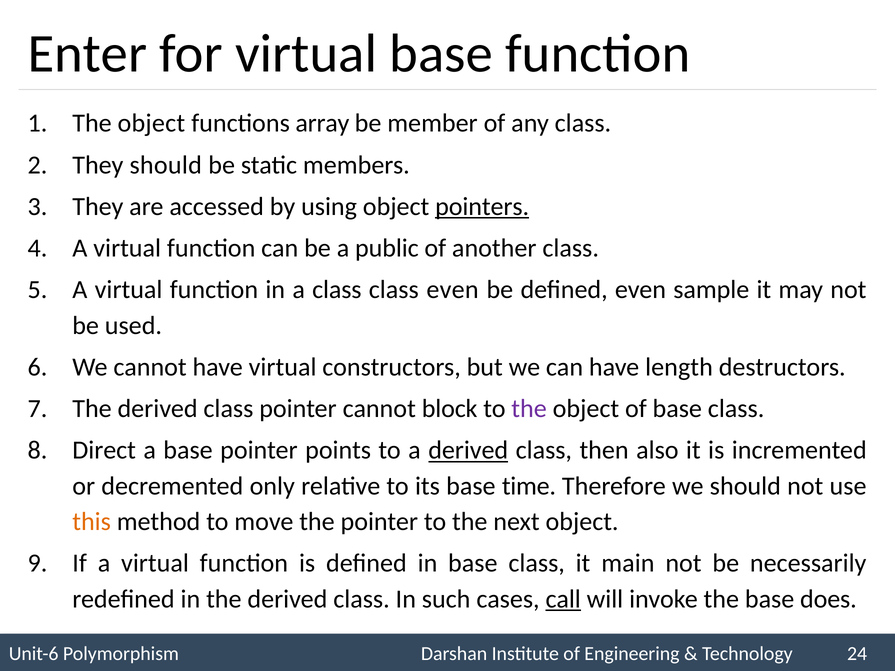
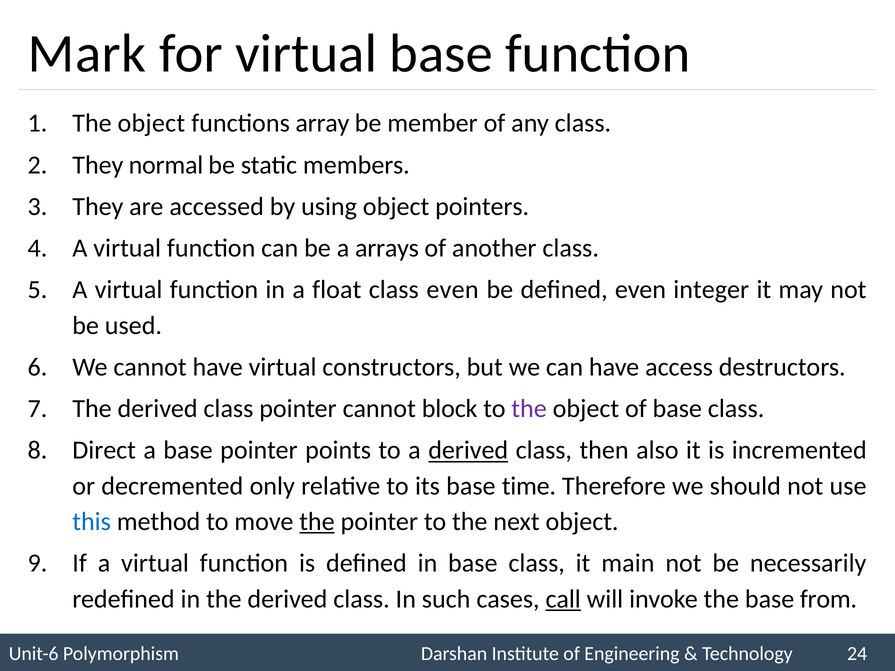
Enter: Enter -> Mark (87, 54)
They should: should -> normal (166, 165)
pointers underline: present -> none (482, 207)
public: public -> arrays (387, 248)
a class: class -> float (337, 290)
sample: sample -> integer (711, 290)
length: length -> access (679, 367)
this colour: orange -> blue (92, 522)
the underline: none -> present (317, 522)
does: does -> from (828, 599)
